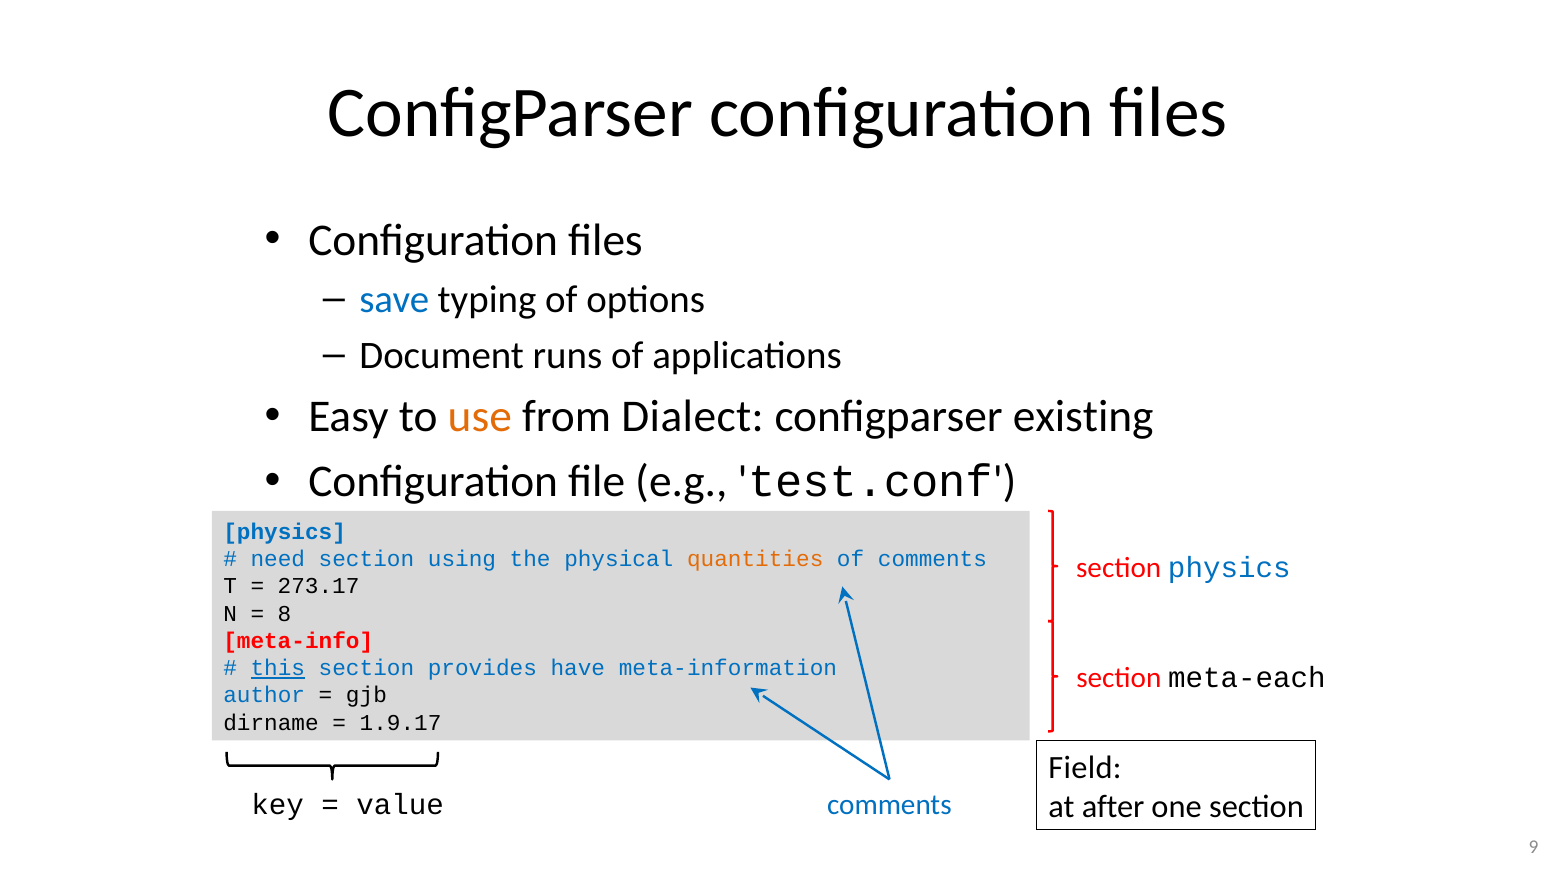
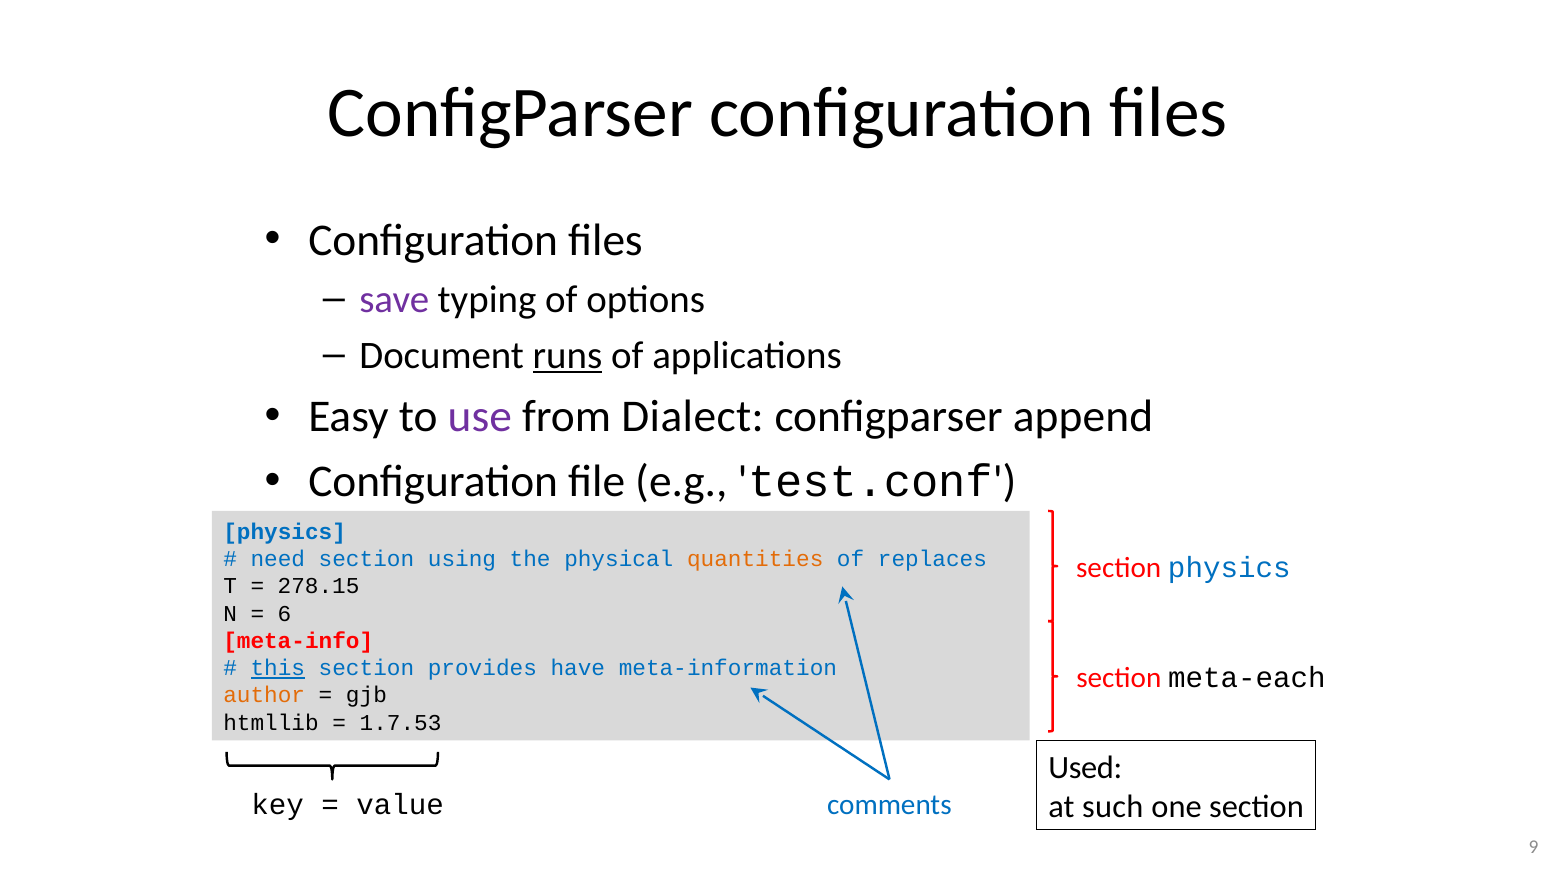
save colour: blue -> purple (394, 300)
runs underline: none -> present (568, 355)
use colour: orange -> purple (480, 417)
existing: existing -> append (1083, 417)
of comments: comments -> replaces (932, 559)
273.17: 273.17 -> 278.15 (319, 587)
8: 8 -> 6 (285, 614)
author colour: blue -> orange (264, 696)
dirname: dirname -> htmllib (271, 723)
1.9.17: 1.9.17 -> 1.7.53 (401, 723)
Field: Field -> Used (1085, 768)
after: after -> such (1113, 807)
